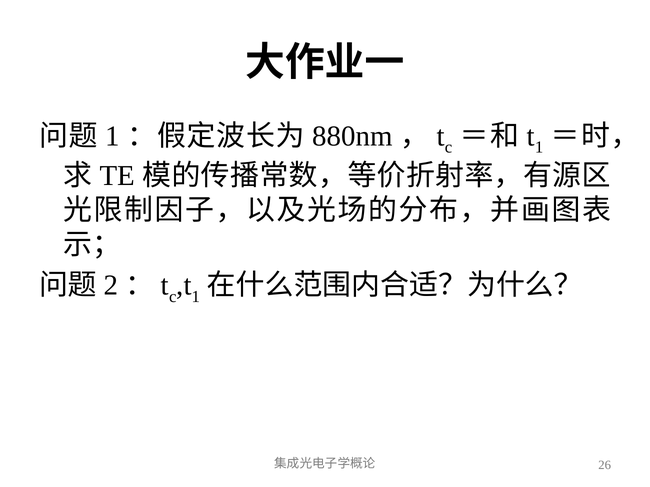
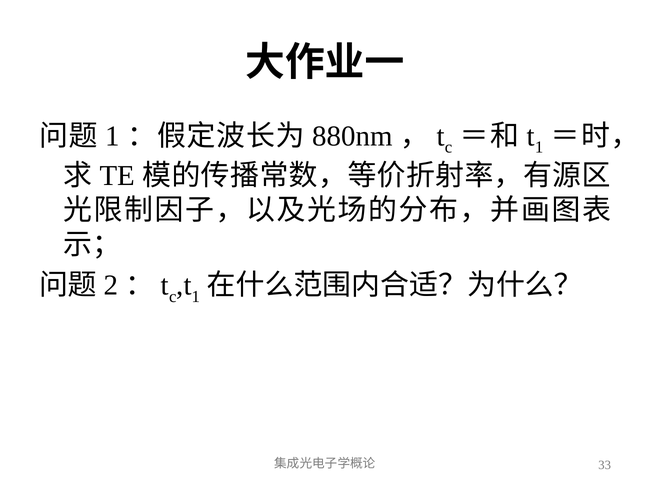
26: 26 -> 33 (605, 466)
